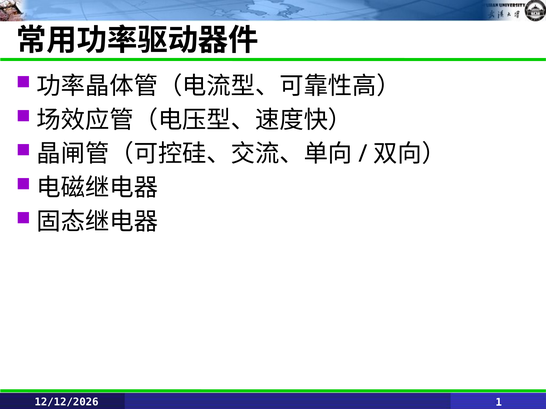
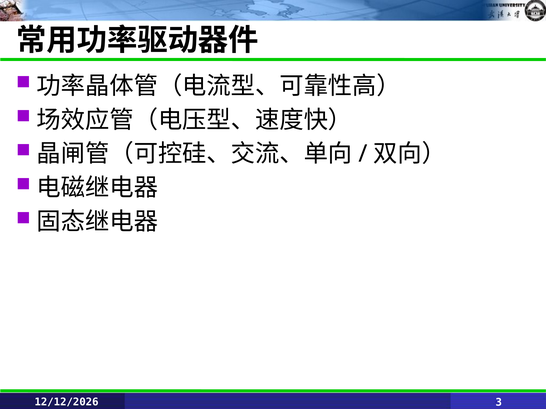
1: 1 -> 3 (499, 403)
